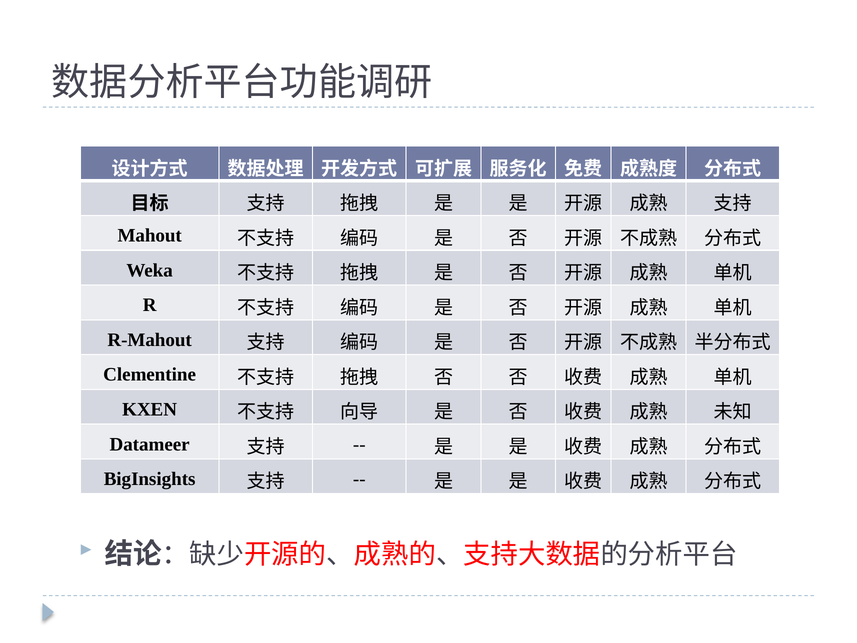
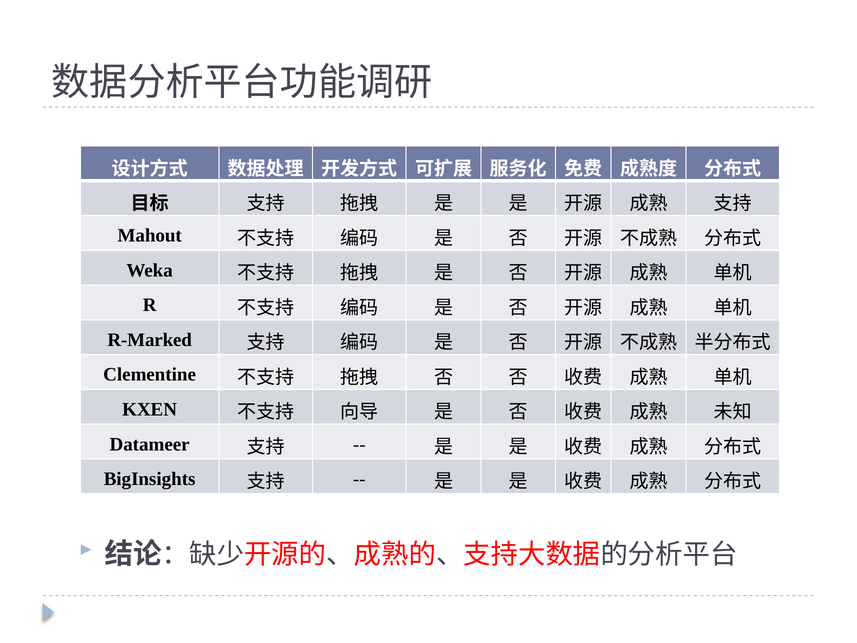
R-Mahout: R-Mahout -> R-Marked (150, 340)
